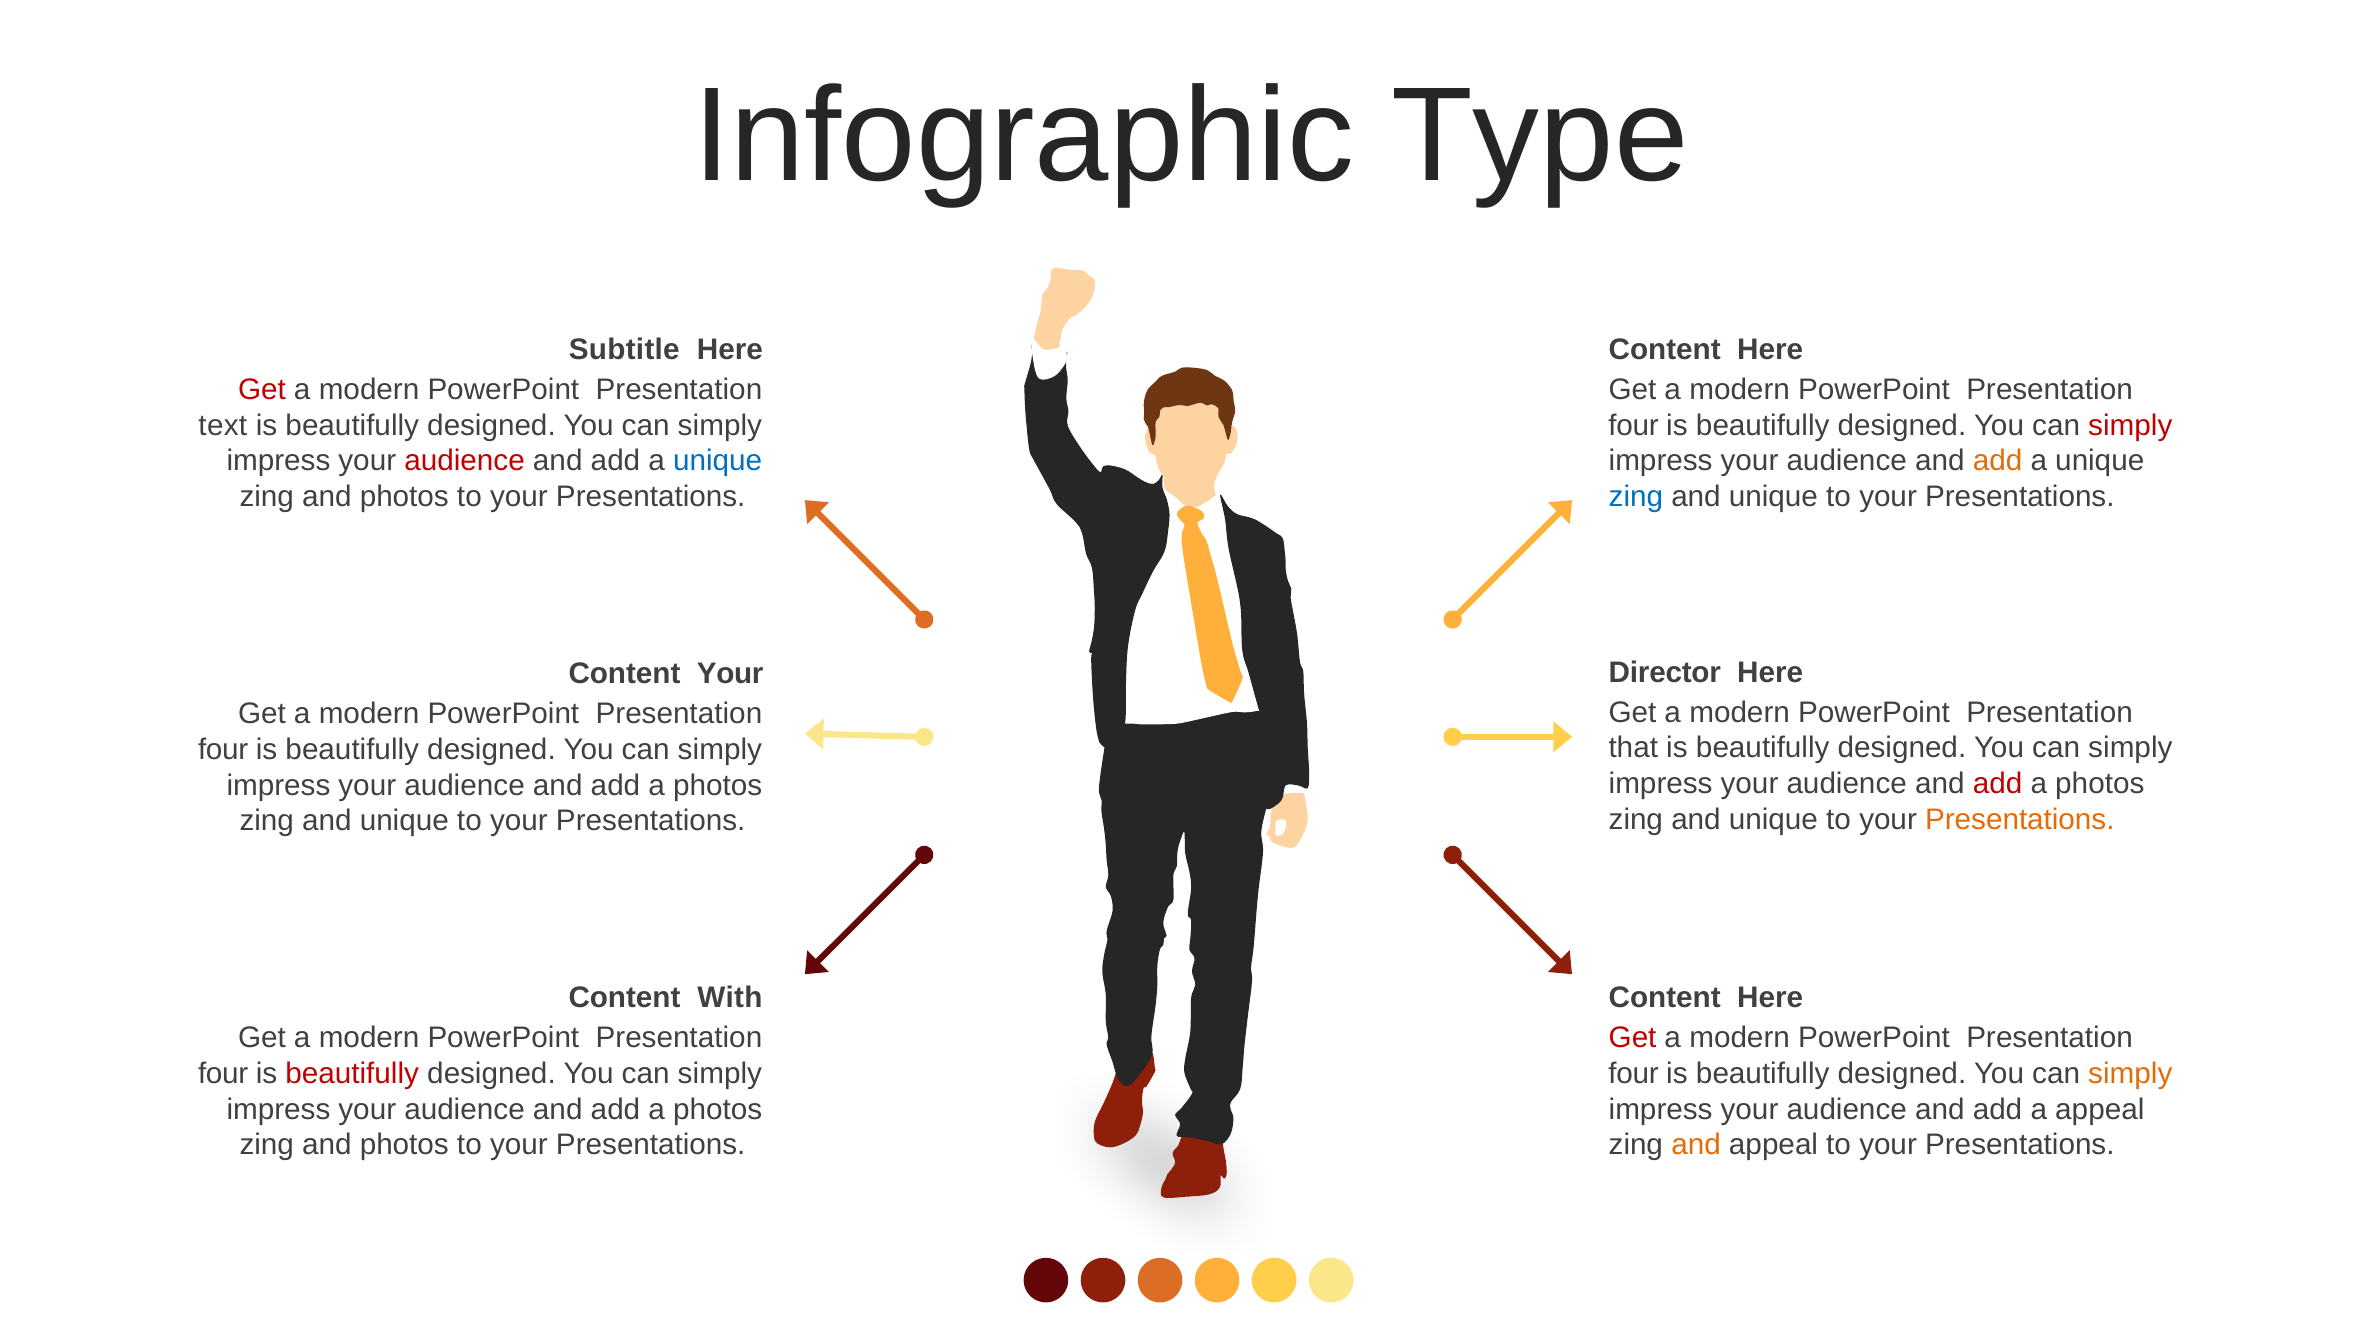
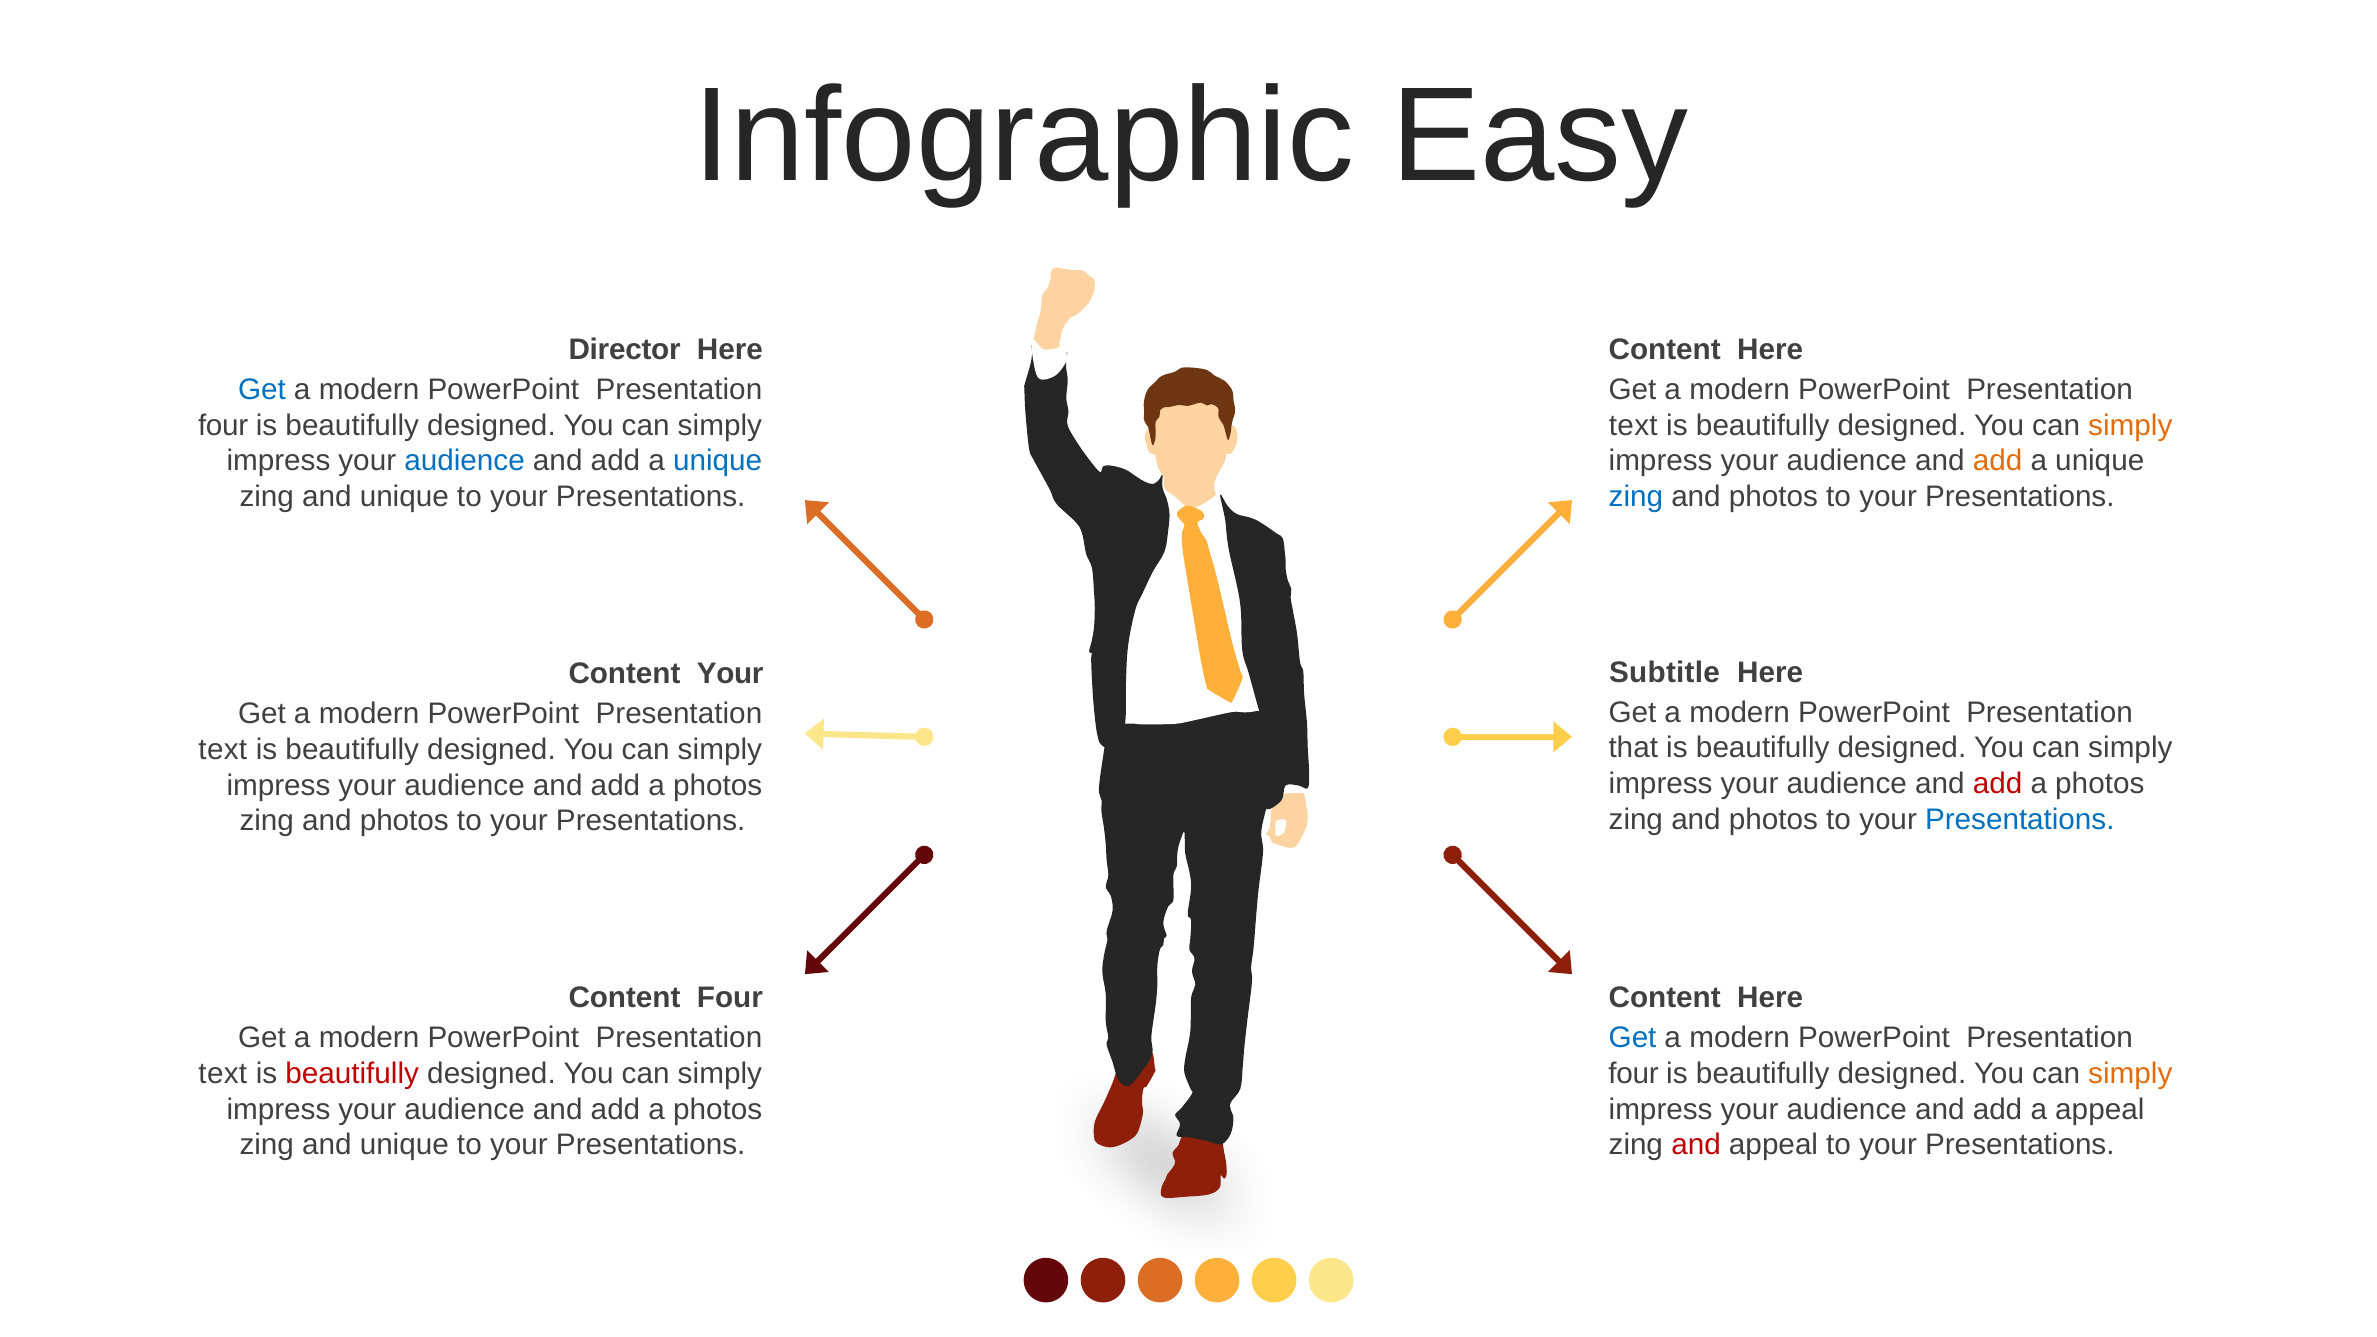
Type: Type -> Easy (1540, 136)
Subtitle: Subtitle -> Director (625, 350)
Get colour: red -> blue (262, 390)
text: text -> four (223, 425)
four: four -> text (1633, 425)
simply colour: red -> orange (2130, 425)
audience colour: red -> blue (465, 461)
photos: photos -> unique (404, 497)
unique: unique -> photos (1773, 497)
Director: Director -> Subtitle (1665, 673)
four: four -> text (223, 750)
unique: unique -> photos (1773, 819)
Presentations colour: orange -> blue (2020, 819)
unique: unique -> photos (404, 821)
Content With: With -> Four (730, 998)
Get colour: red -> blue (1633, 1038)
four: four -> text (223, 1074)
photos: photos -> unique (404, 1145)
and colour: orange -> red (1696, 1145)
